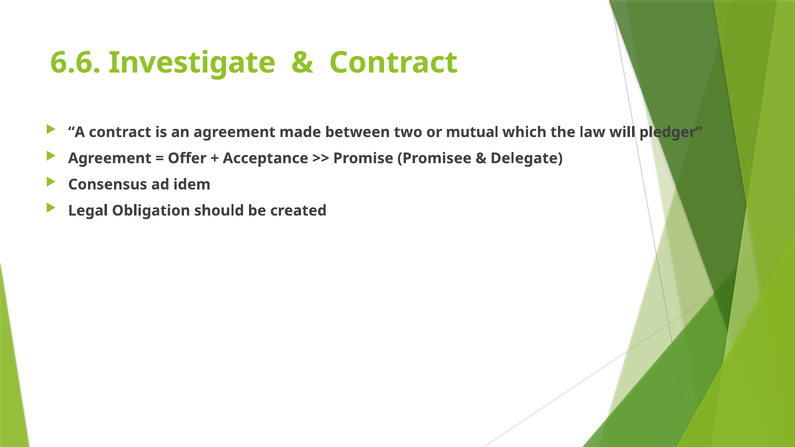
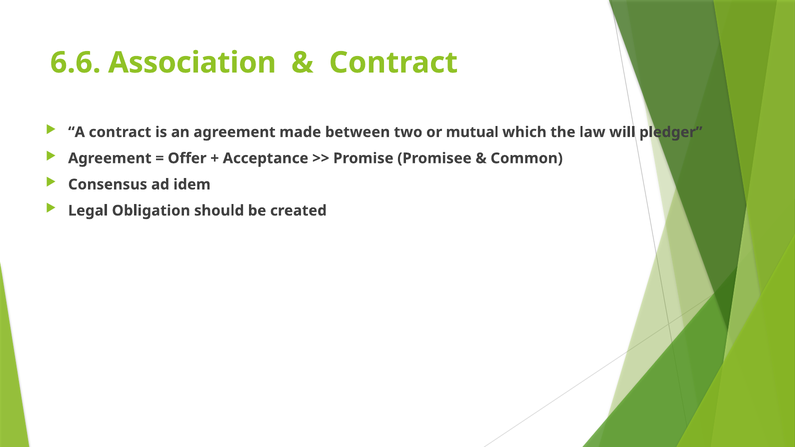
Investigate: Investigate -> Association (192, 63)
Delegate: Delegate -> Common (527, 158)
